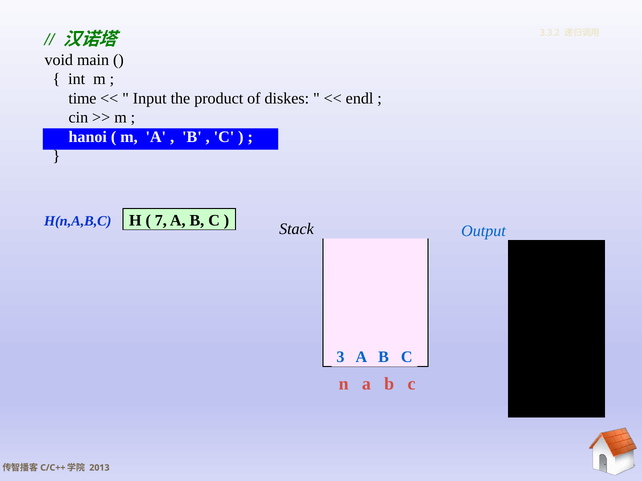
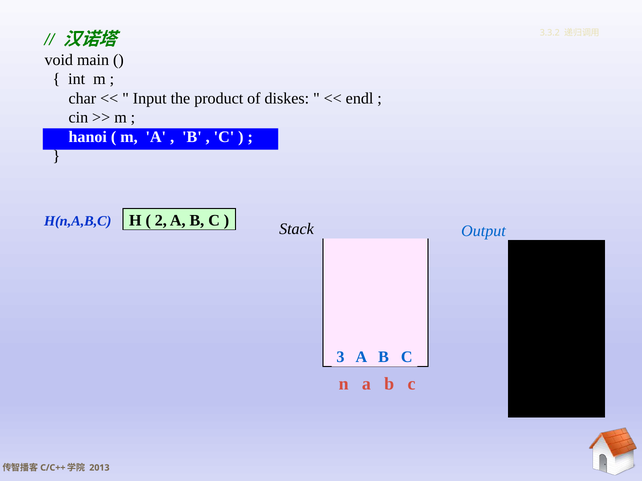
time: time -> char (82, 98)
7: 7 -> 2 (161, 220)
